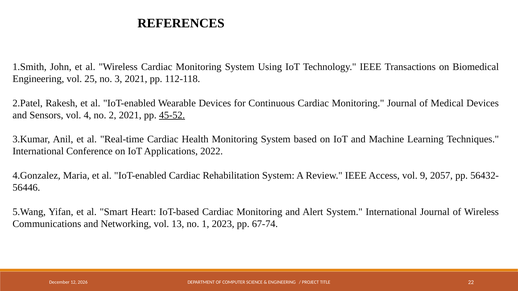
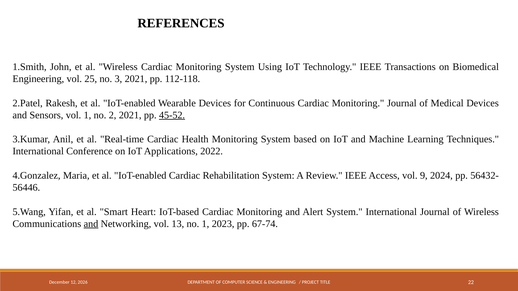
vol 4: 4 -> 1 (87, 115)
2057: 2057 -> 2024 (441, 176)
and underline: none -> present (91, 224)
